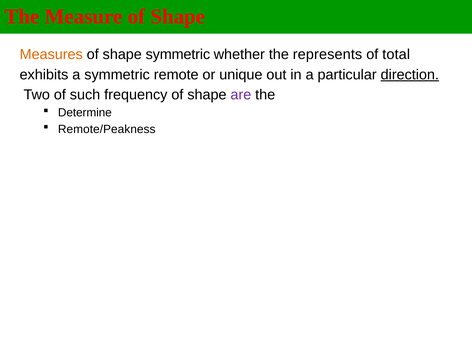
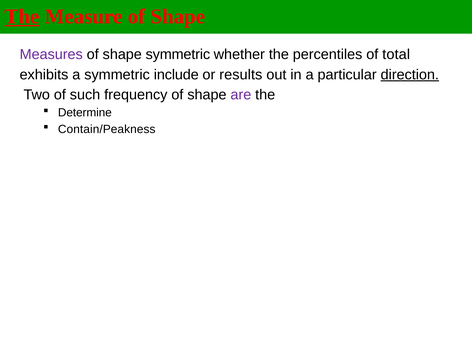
The underline: none -> present (22, 17)
Measures colour: orange -> purple (51, 54)
represents: represents -> percentiles (328, 54)
remote: remote -> include (176, 75)
unique: unique -> results (241, 75)
Remote/Peakness: Remote/Peakness -> Contain/Peakness (107, 129)
